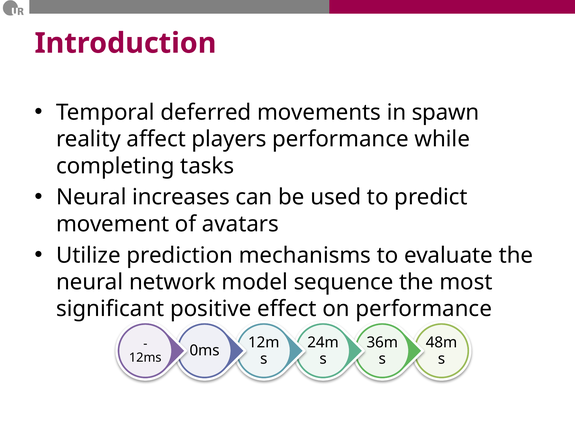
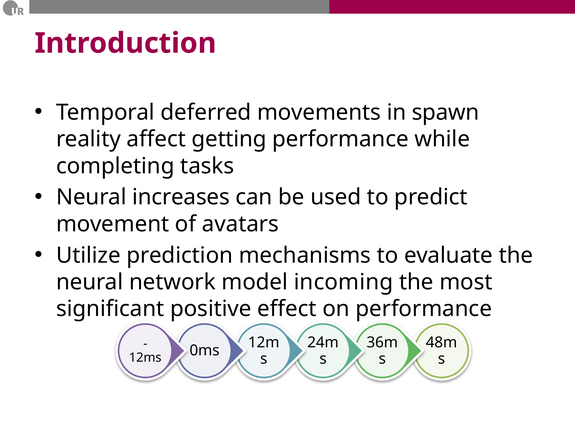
players: players -> getting (229, 139)
sequence: sequence -> incoming (343, 282)
